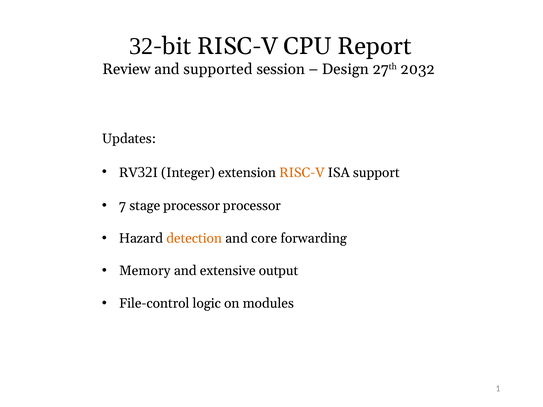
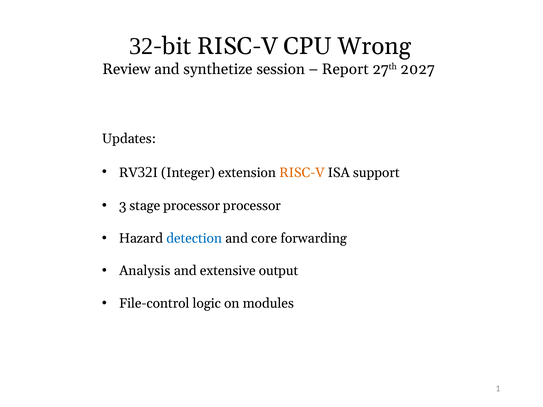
Report: Report -> Wrong (374, 46)
supported: supported -> synthetize (218, 69)
Design: Design -> Report (345, 69)
2032: 2032 -> 2027 (418, 69)
7: 7 -> 3 (123, 206)
detection colour: orange -> blue (194, 238)
Memory: Memory -> Analysis (145, 271)
